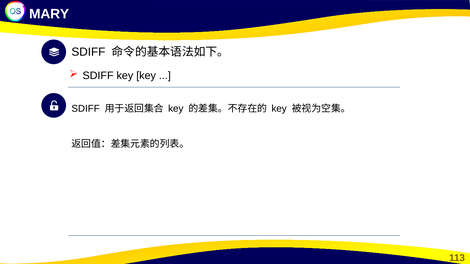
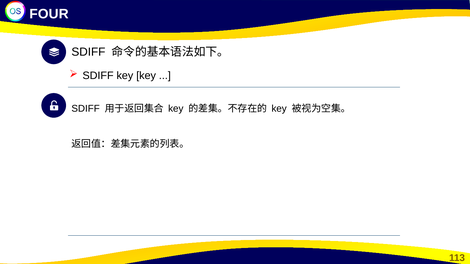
MARY: MARY -> FOUR (49, 14)
